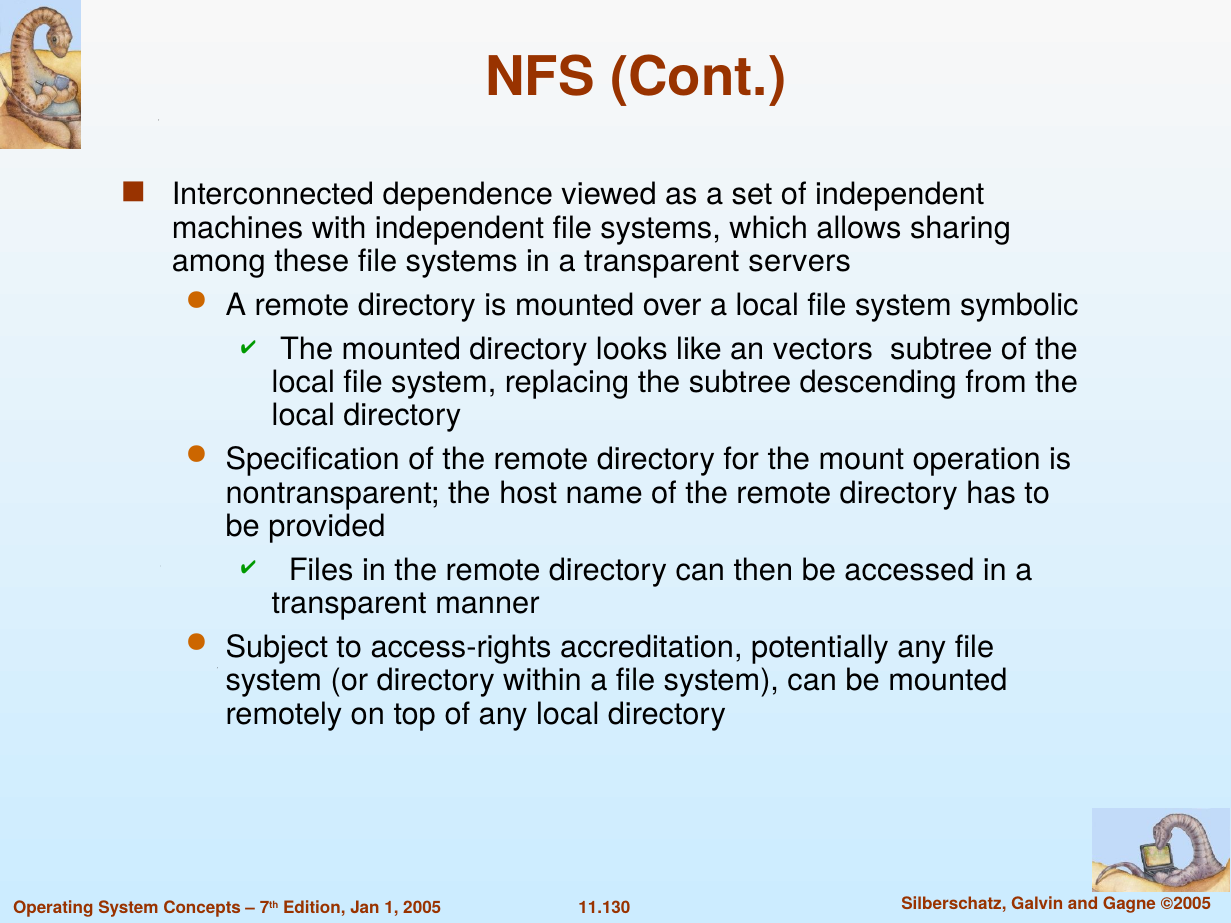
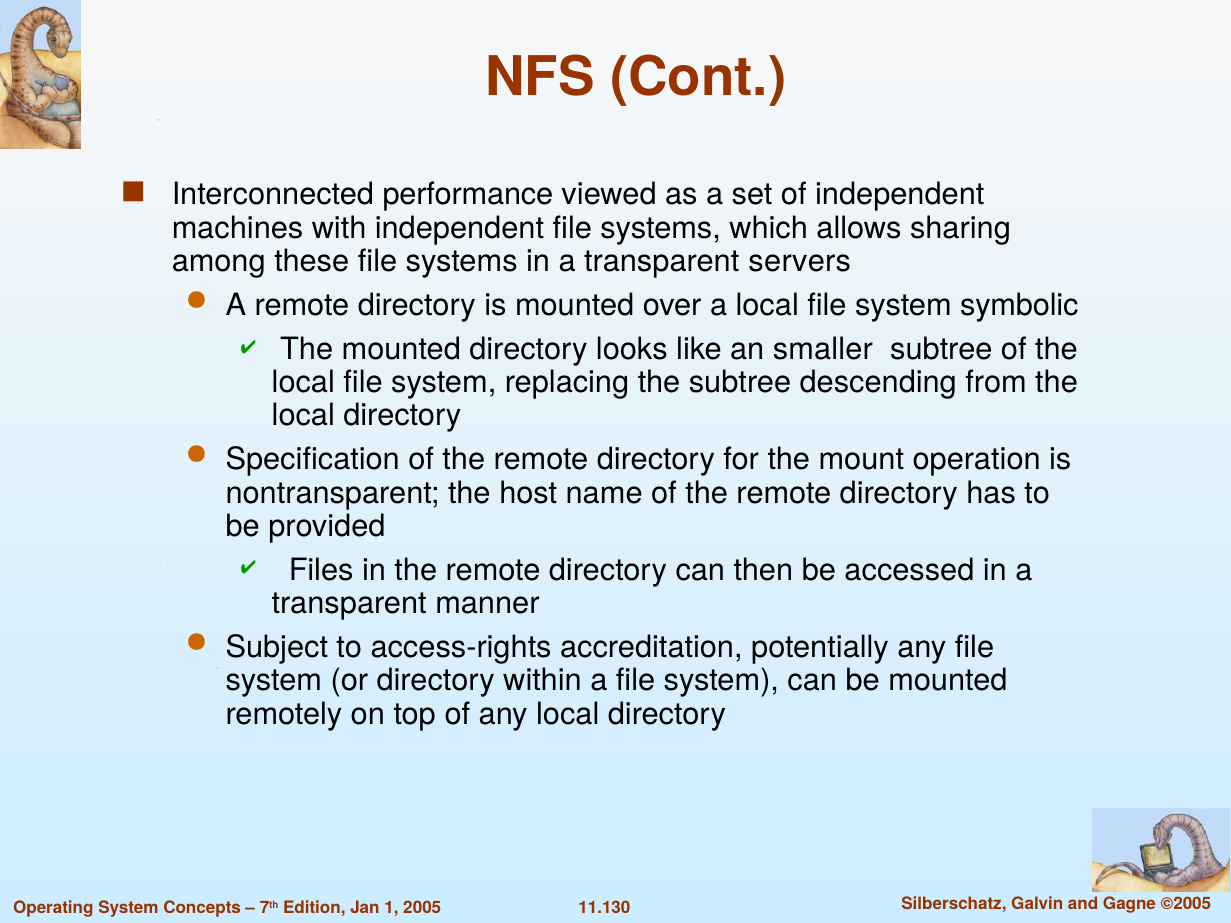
dependence: dependence -> performance (468, 195)
vectors: vectors -> smaller (823, 349)
